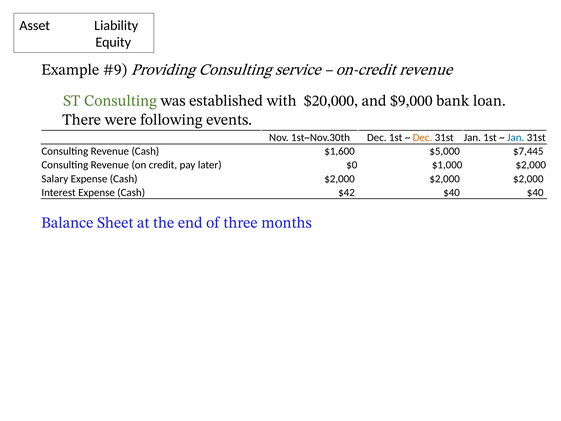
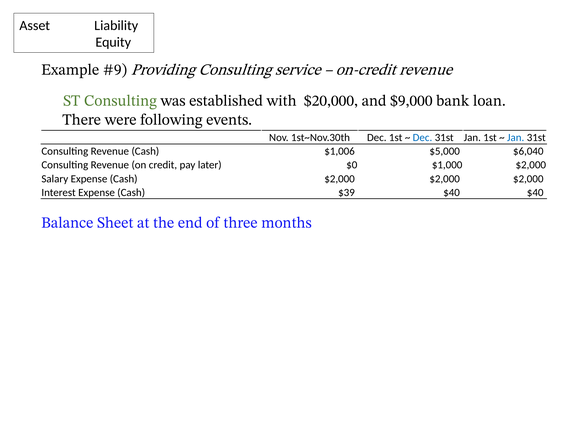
Dec colour: orange -> blue (423, 138)
$1,600: $1,600 -> $1,006 (340, 151)
$7,445: $7,445 -> $6,040 (528, 151)
$42: $42 -> $39 (346, 192)
